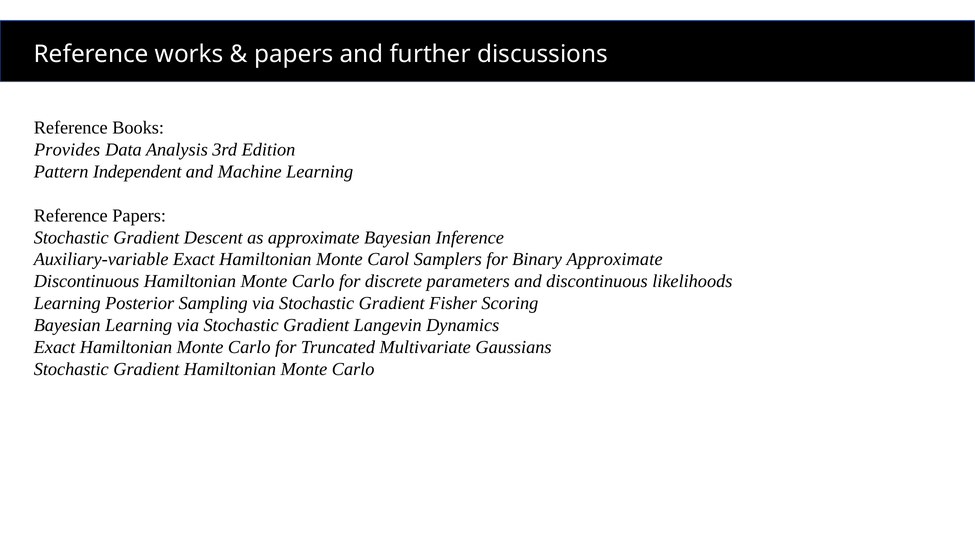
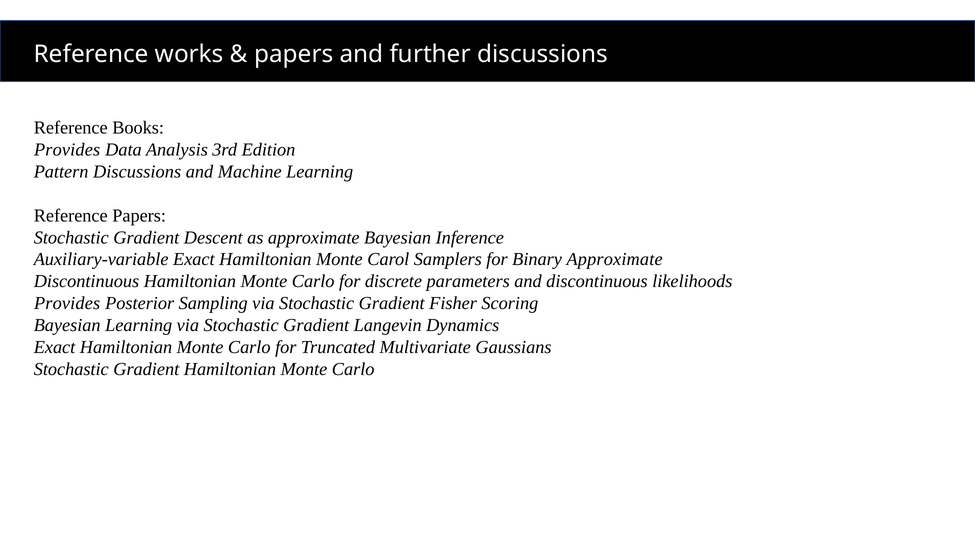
Pattern Independent: Independent -> Discussions (137, 172)
Learning: Learning -> Provides (67, 303)
